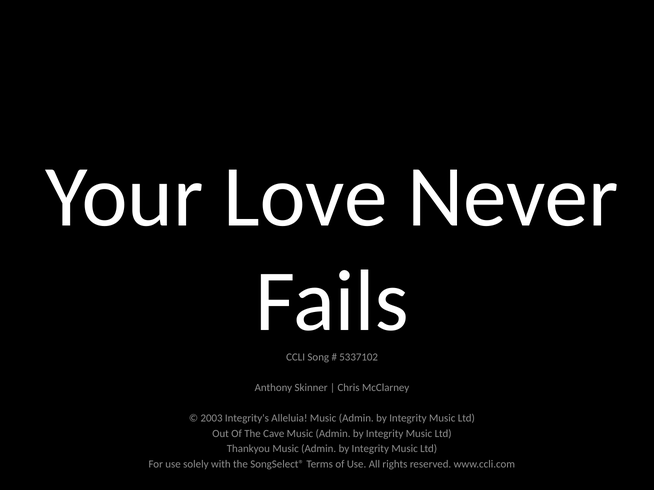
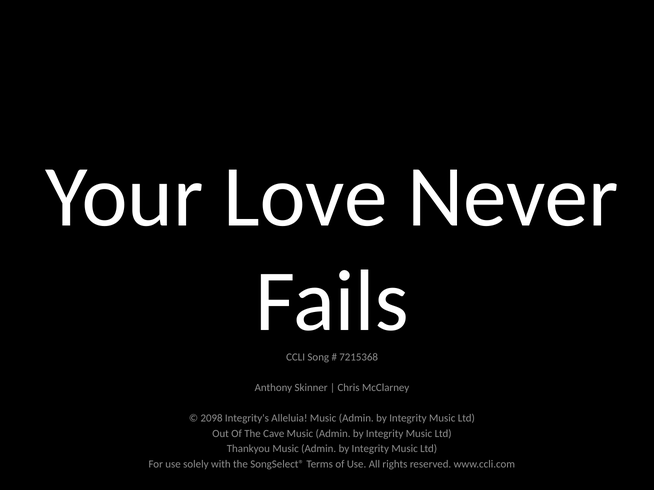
5337102: 5337102 -> 7215368 (359, 358)
2003: 2003 -> 2098 (212, 419)
